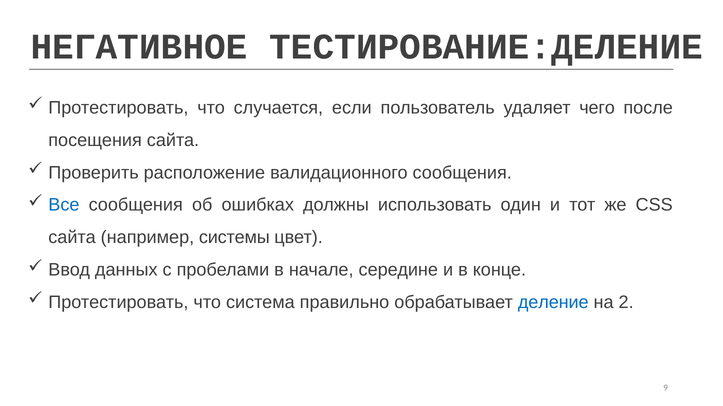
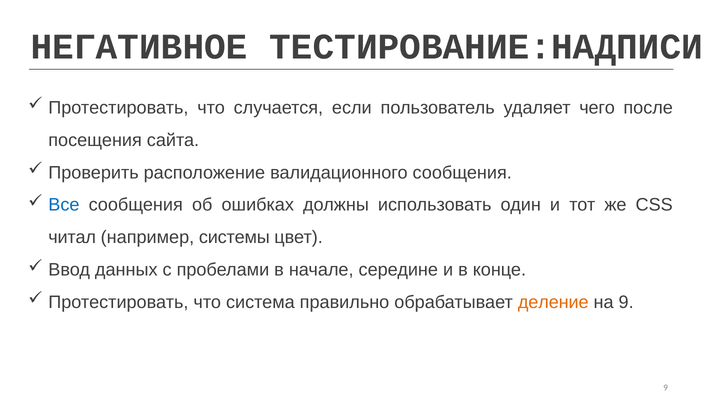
ТЕСТИРОВАНИЕ:ДЕЛЕНИЕ: ТЕСТИРОВАНИЕ:ДЕЛЕНИЕ -> ТЕСТИРОВАНИЕ:НАДПИСИ (486, 47)
сайта: сайта -> читал (72, 238)
деление colour: blue -> orange (553, 303)
на 2: 2 -> 9 (626, 303)
